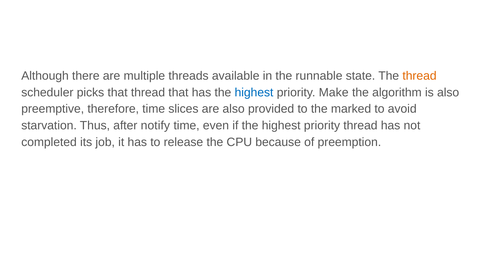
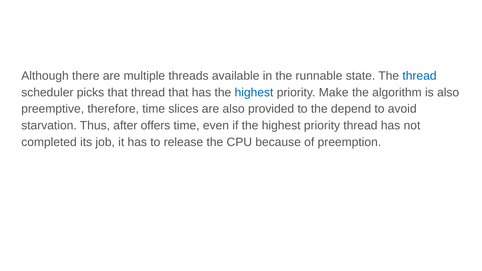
thread colour: orange -> blue (420, 76)
marked: marked -> depend (351, 109)
notify: notify -> offers (155, 126)
